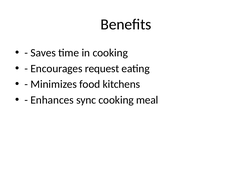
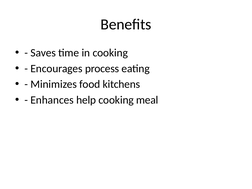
request: request -> process (102, 69)
sync: sync -> help (86, 100)
